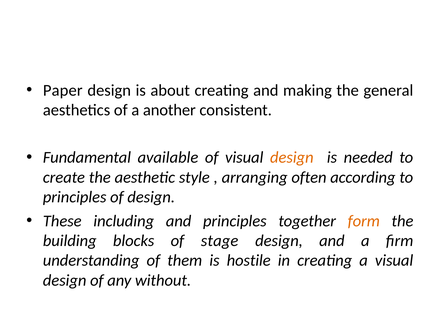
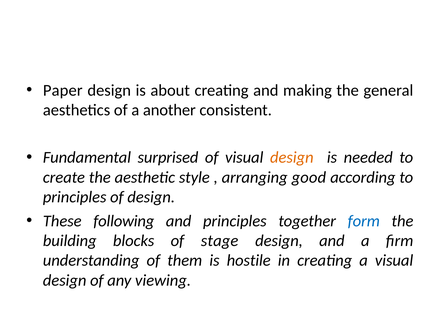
available: available -> surprised (168, 158)
often: often -> good (309, 177)
including: including -> following (124, 221)
form colour: orange -> blue (364, 221)
without: without -> viewing (163, 280)
